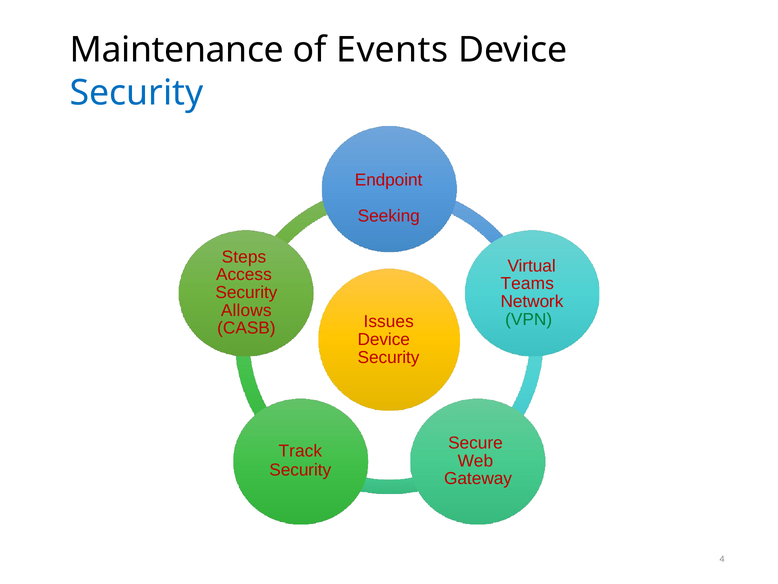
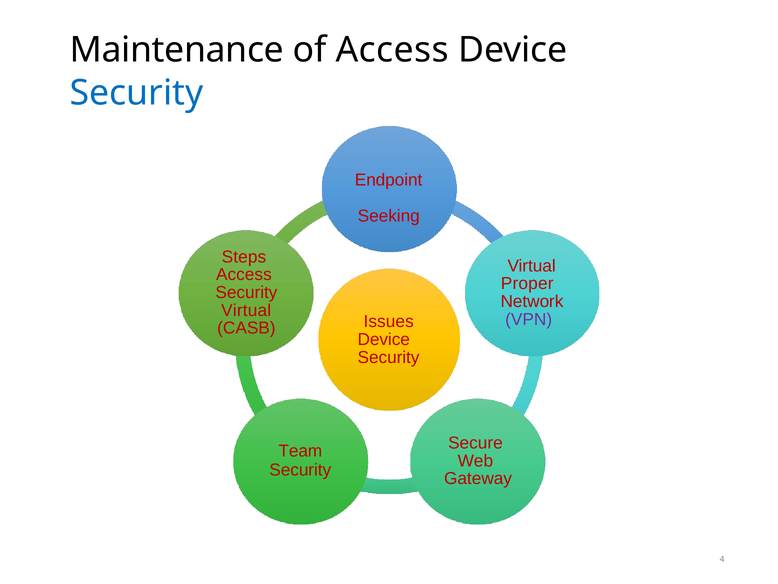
of Events: Events -> Access (392, 50)
Teams: Teams -> Proper (527, 283)
Allows: Allows -> Virtual (246, 310)
VPN colour: green -> purple (529, 319)
Track: Track -> Team (300, 450)
